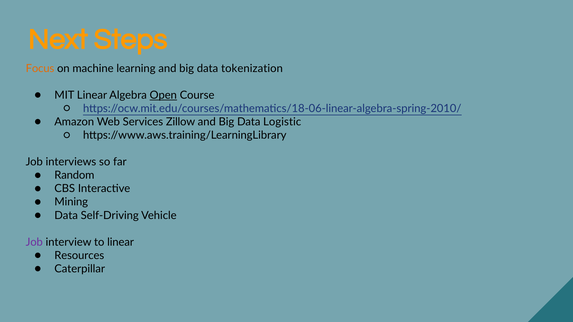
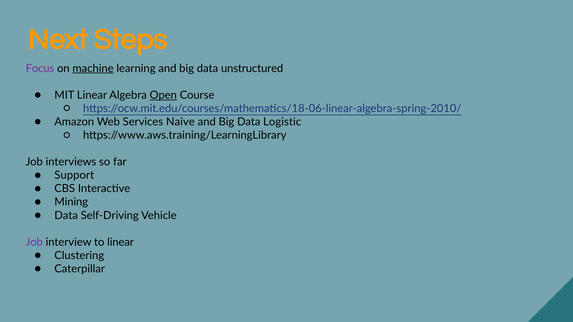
Focus colour: orange -> purple (40, 68)
machine underline: none -> present (93, 68)
tokenization: tokenization -> unstructured (252, 68)
Zillow: Zillow -> Naive (180, 122)
Random: Random -> Support (74, 175)
Resources: Resources -> Clustering (79, 256)
